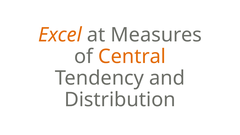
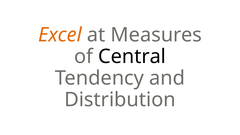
Central colour: orange -> black (132, 57)
